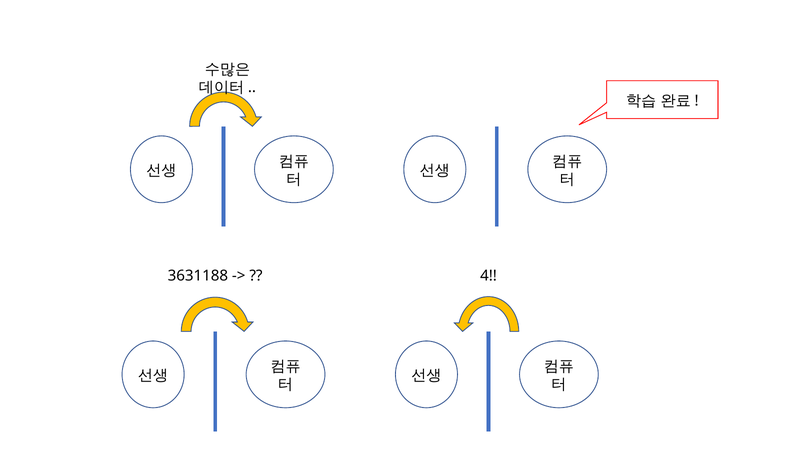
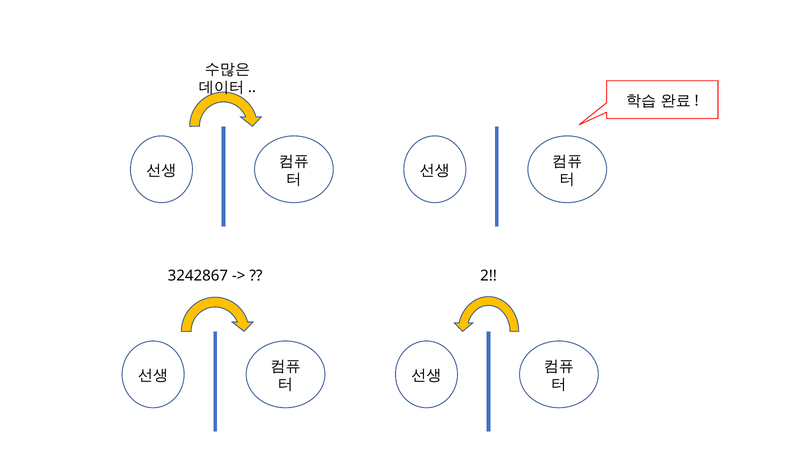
3631188: 3631188 -> 3242867 (198, 276)
4: 4 -> 2 (489, 276)
